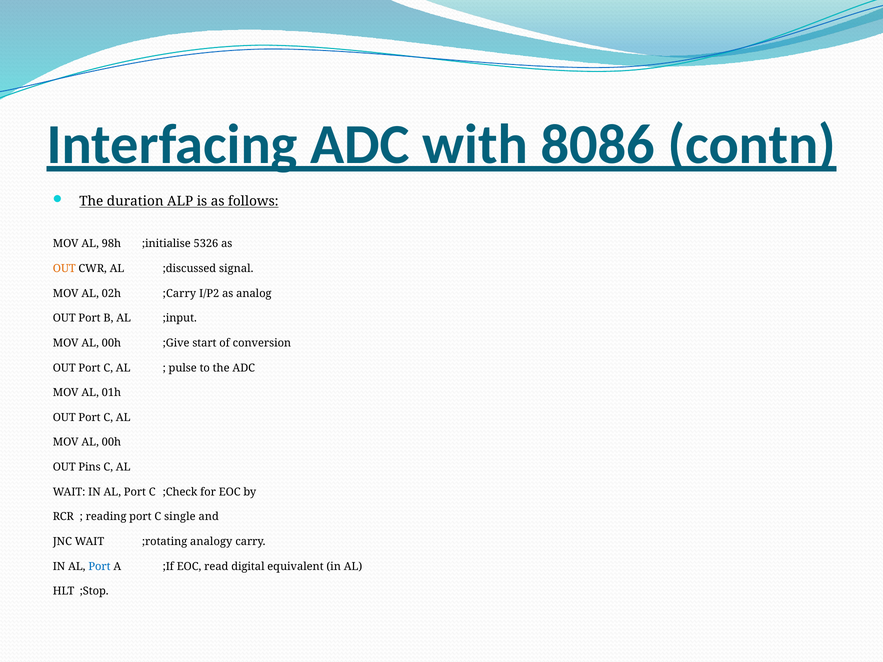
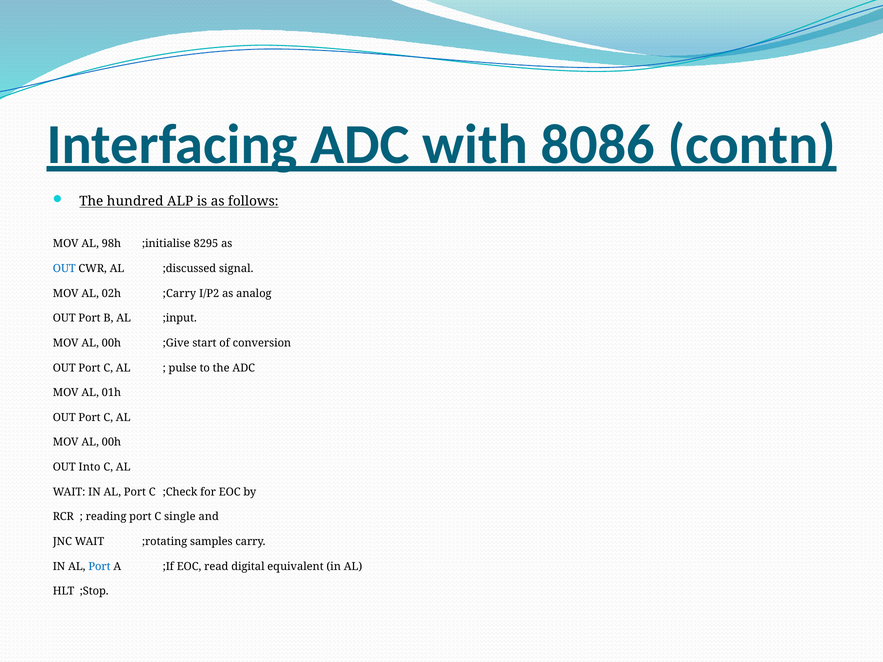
duration: duration -> hundred (135, 201)
5326: 5326 -> 8295 (206, 244)
OUT colour: orange -> blue (64, 269)
Pins: Pins -> Into (89, 467)
analogy: analogy -> samples (211, 542)
